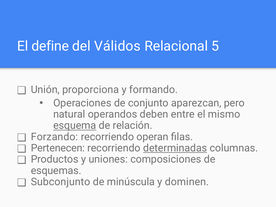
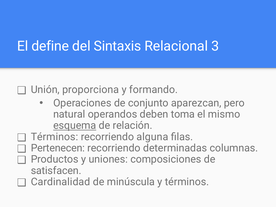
Válidos: Válidos -> Sintaxis (118, 46)
5: 5 -> 3 (215, 46)
entre: entre -> toma (183, 114)
Forzando: Forzando -> Términos (54, 137)
operan: operan -> alguna (152, 137)
determinadas underline: present -> none (175, 148)
esquemas: esquemas -> satisfacen (56, 171)
Subconjunto: Subconjunto -> Cardinalidad (61, 182)
y dominen: dominen -> términos (187, 182)
